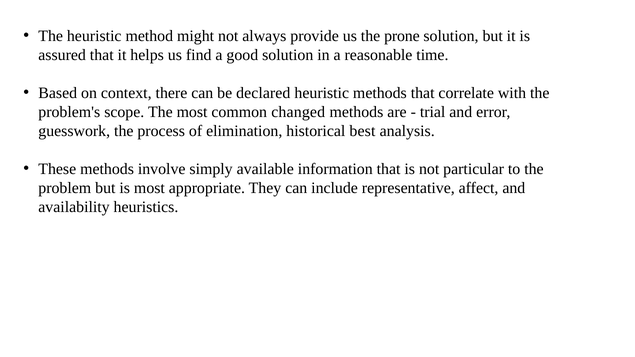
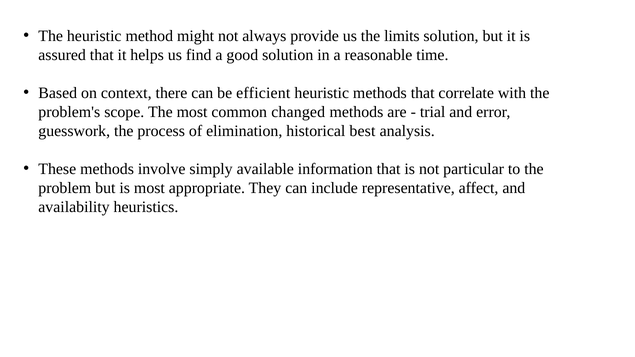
prone: prone -> limits (402, 36)
declared: declared -> efficient (263, 93)
